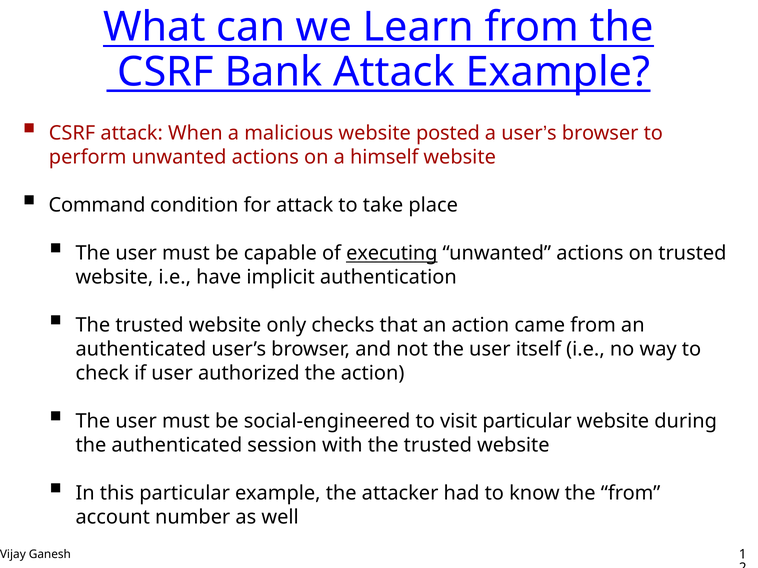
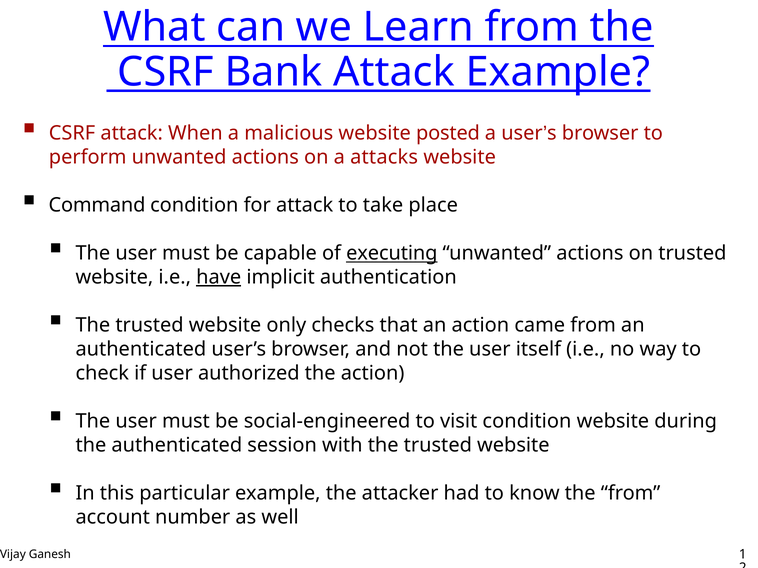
himself: himself -> attacks (384, 157)
have underline: none -> present (219, 277)
visit particular: particular -> condition (527, 422)
